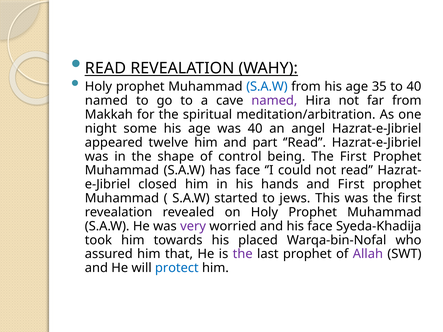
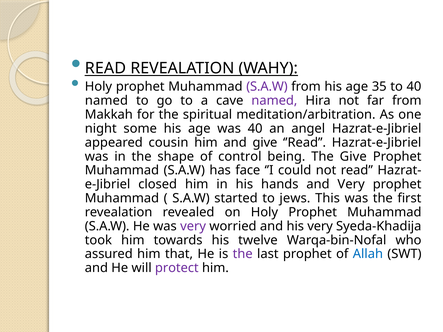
S.A.W colour: blue -> purple (267, 87)
twelve: twelve -> cousin (168, 143)
and part: part -> give (265, 143)
being The First: First -> Give (353, 157)
and First: First -> Very (351, 184)
his face: face -> very (320, 226)
placed: placed -> twelve (258, 240)
Allah colour: purple -> blue (368, 254)
protect colour: blue -> purple (177, 268)
